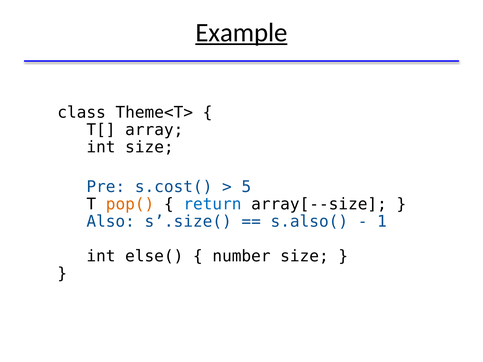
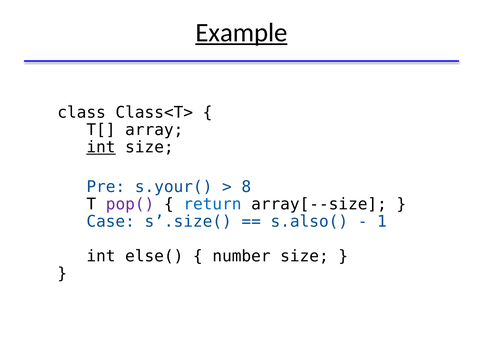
Theme<T>: Theme<T> -> Class<T> (154, 113)
int underline: none -> present (101, 147)
s.cost(: s.cost( -> s.your( (174, 187)
5: 5 -> 8 (246, 187)
pop( colour: orange -> purple (130, 204)
Also: Also -> Case (111, 222)
